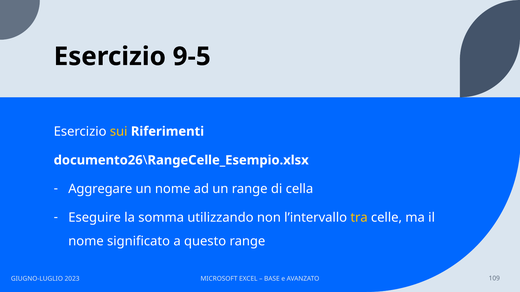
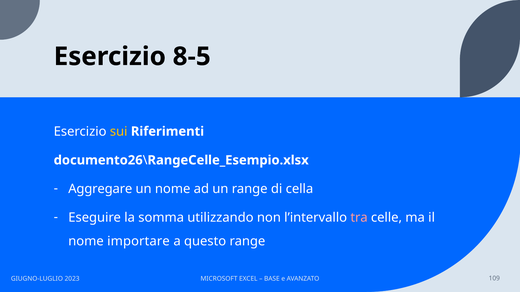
9-5: 9-5 -> 8-5 (192, 57)
tra colour: yellow -> pink (359, 218)
significato: significato -> importare (138, 241)
